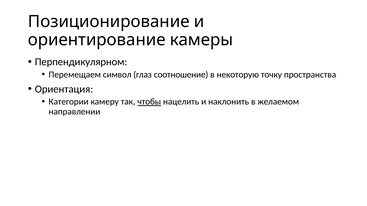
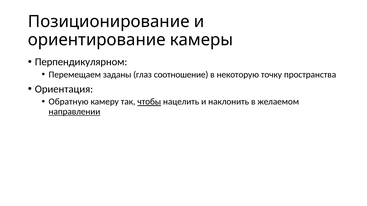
символ: символ -> заданы (117, 75)
Категории: Категории -> Обратную (69, 102)
направлении underline: none -> present (74, 112)
